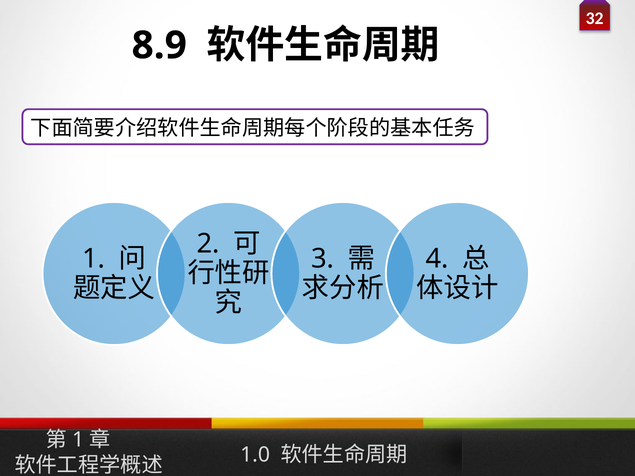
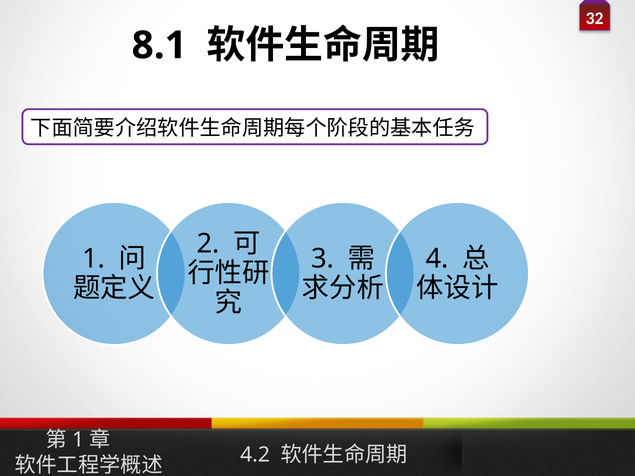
8.9: 8.9 -> 8.1 (159, 45)
1.0: 1.0 -> 4.2 (255, 455)
